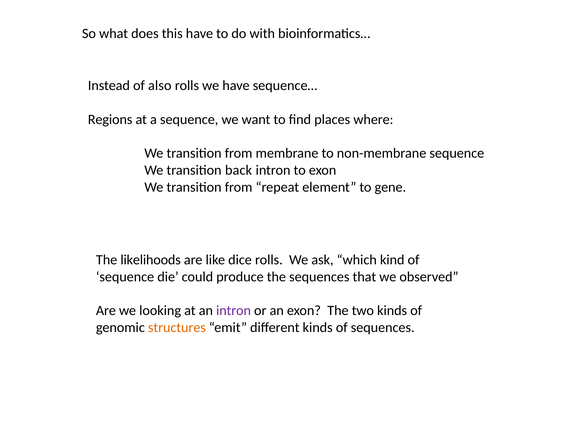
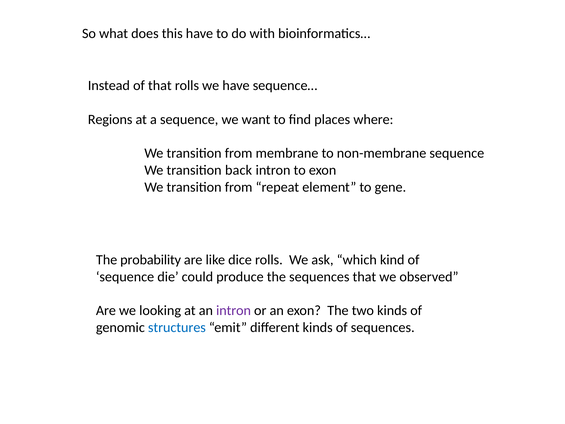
of also: also -> that (160, 85)
likelihoods: likelihoods -> probability (151, 260)
structures colour: orange -> blue (177, 327)
